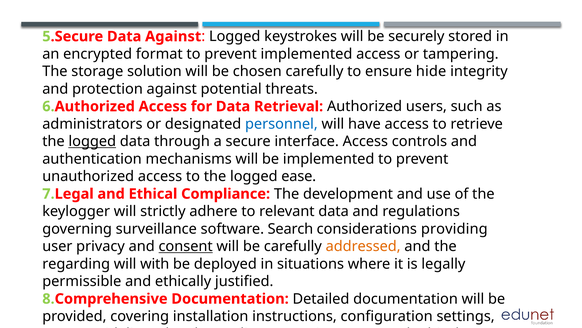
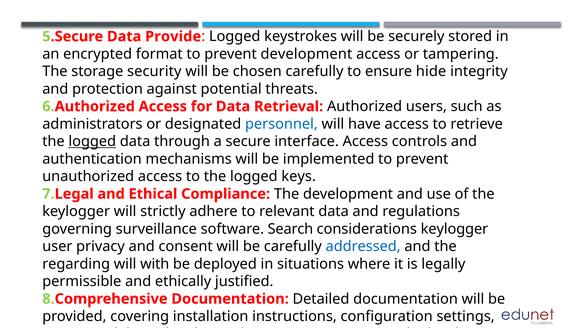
Data Against: Against -> Provide (173, 36)
prevent implemented: implemented -> development (306, 54)
solution: solution -> security (154, 71)
ease: ease -> keys (299, 176)
considerations providing: providing -> keylogger (454, 228)
consent underline: present -> none (186, 246)
addressed colour: orange -> blue (363, 246)
